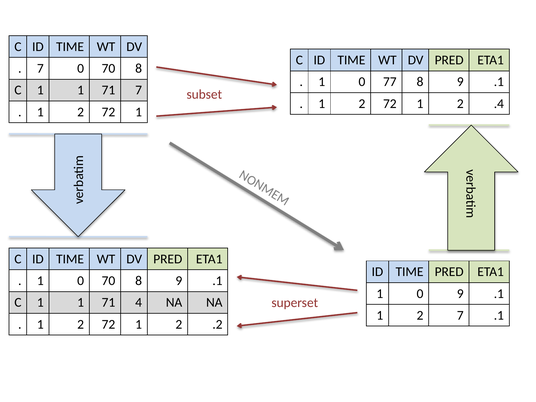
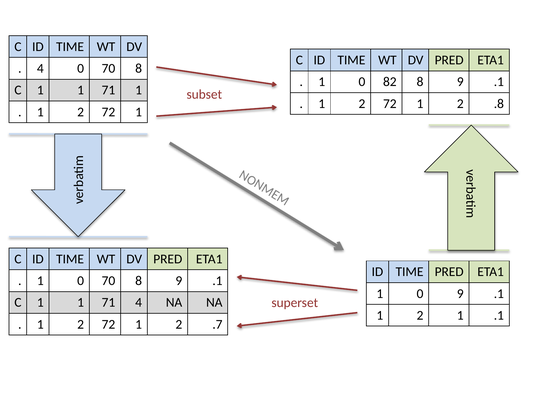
7: 7 -> 4 (40, 68)
77: 77 -> 82 (390, 82)
71 7: 7 -> 1 (139, 90)
.4: .4 -> .8 (499, 104)
2 7: 7 -> 1 (460, 315)
.2: .2 -> .7 (217, 324)
